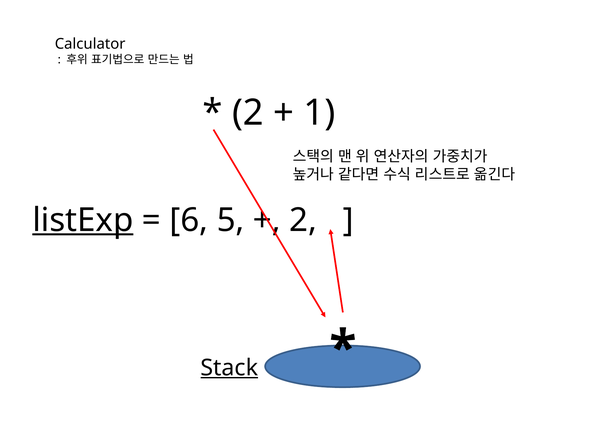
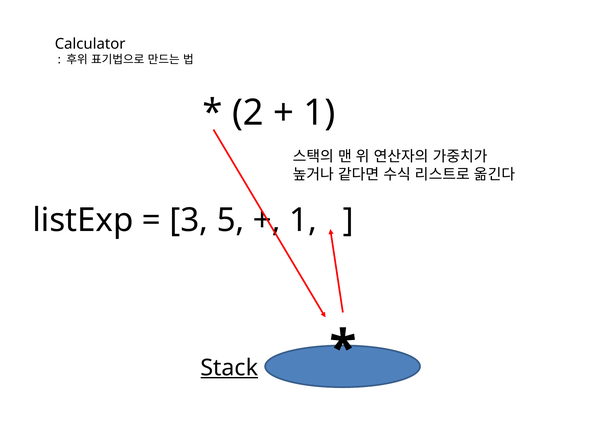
listExp underline: present -> none (83, 220)
6: 6 -> 3 (189, 220)
2: 2 -> 1 (303, 220)
